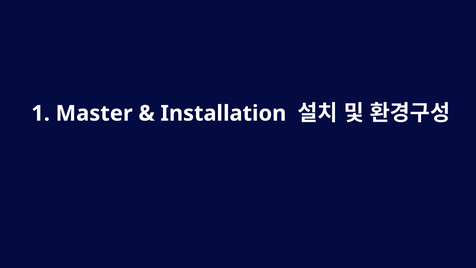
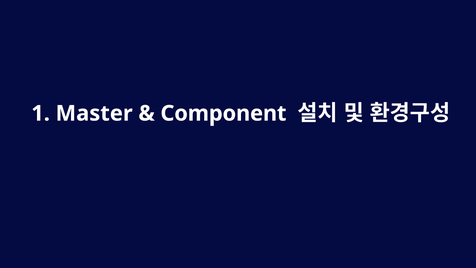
Installation: Installation -> Component (223, 113)
